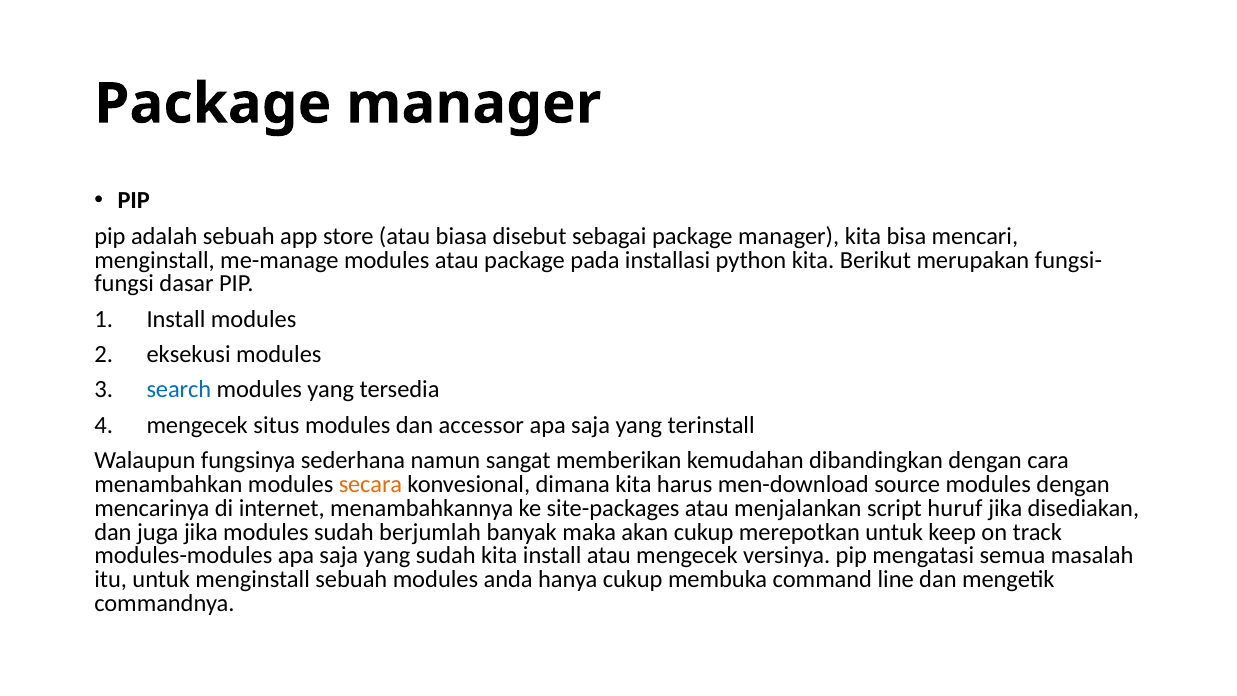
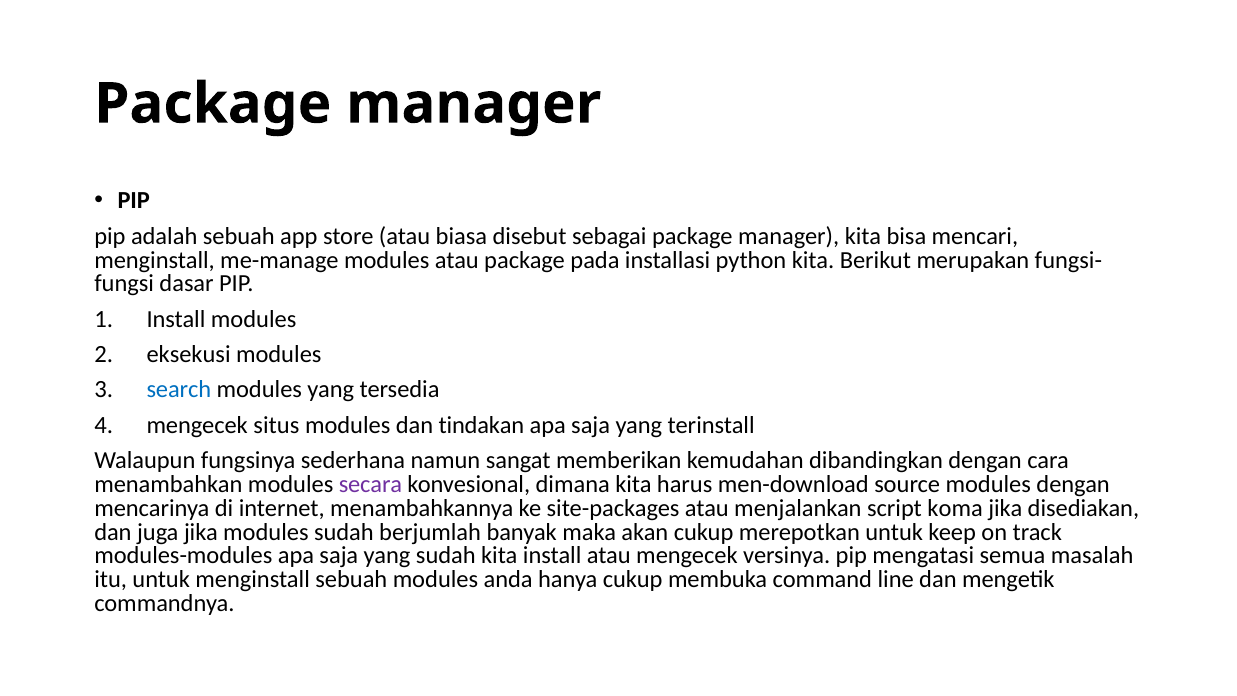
accessor: accessor -> tindakan (481, 425)
secara colour: orange -> purple (370, 484)
huruf: huruf -> koma (955, 508)
